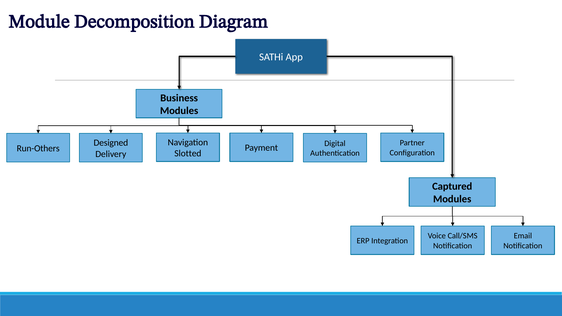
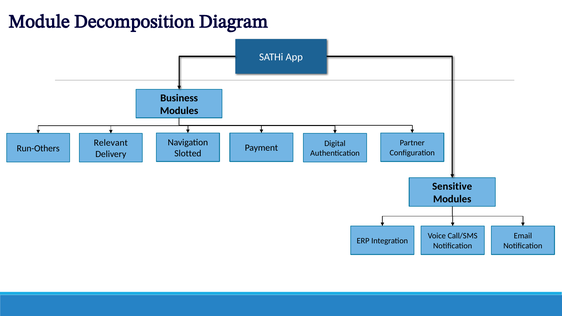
Designed: Designed -> Relevant (111, 143)
Captured: Captured -> Sensitive (452, 186)
